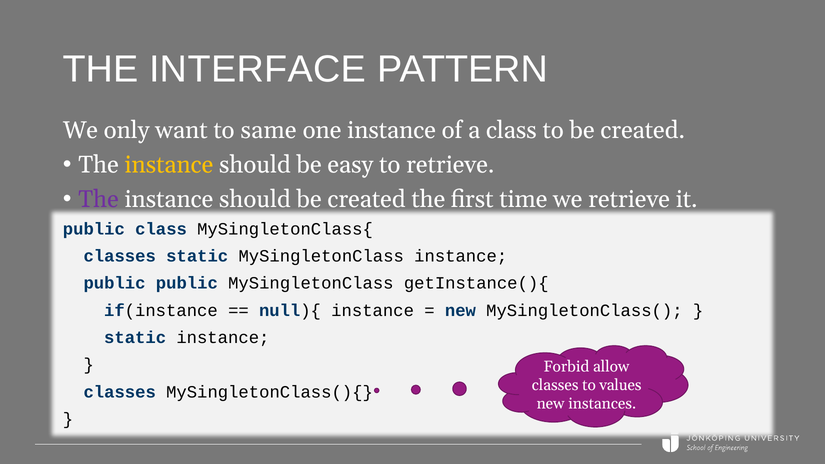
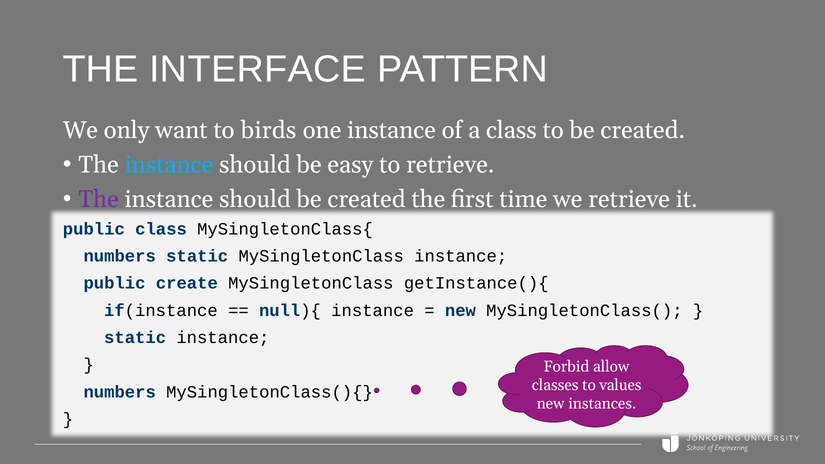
same: same -> birds (269, 130)
instance colour: yellow -> light blue (169, 165)
classes: classes -> numbers (120, 256)
public public: public -> create (187, 283)
classes: classes -> numbers (120, 392)
